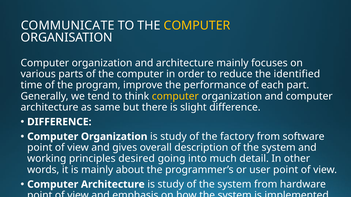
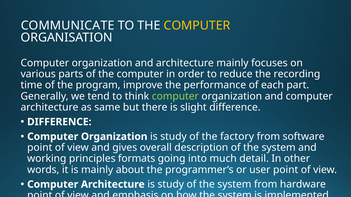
identified: identified -> recording (297, 74)
computer colour: yellow -> light green (175, 96)
desired: desired -> formats (137, 159)
